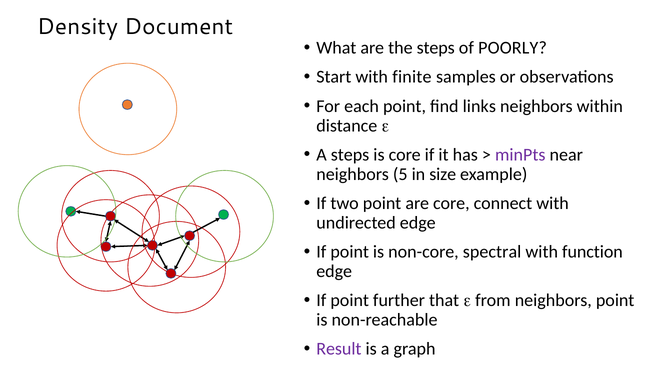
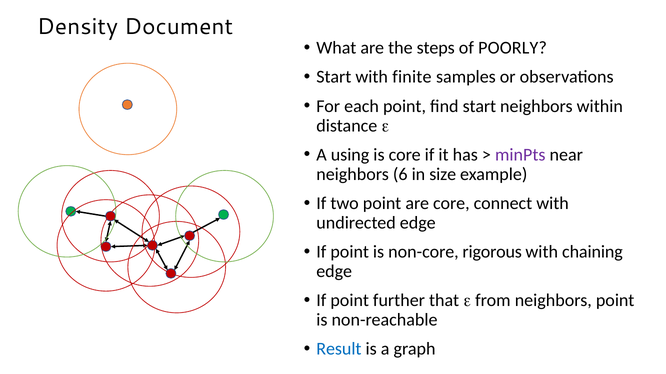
find links: links -> start (479, 106)
A steps: steps -> using (350, 155)
5: 5 -> 6 (400, 174)
spectral: spectral -> rigorous (492, 252)
function: function -> chaining (592, 252)
Result colour: purple -> blue (339, 350)
